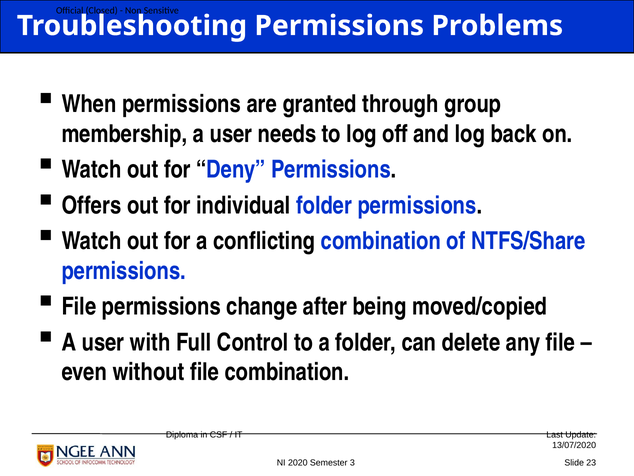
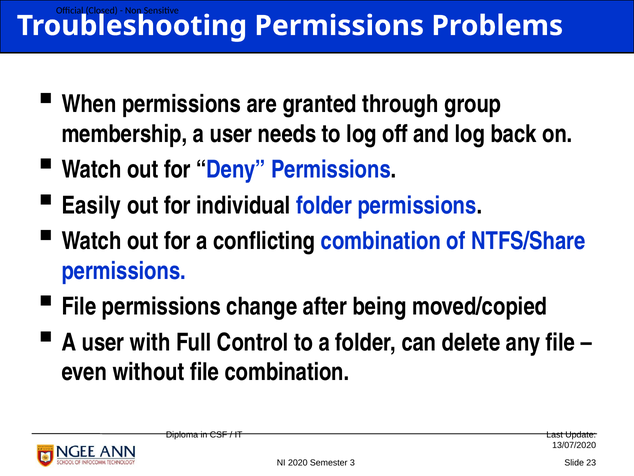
Offers: Offers -> Easily (91, 205)
